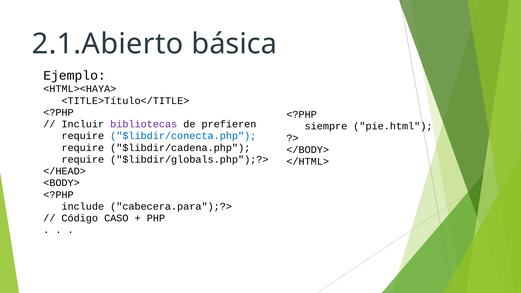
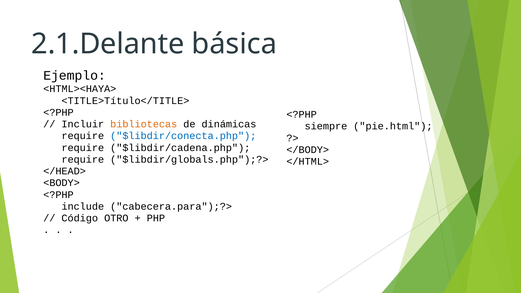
2.1.Abierto: 2.1.Abierto -> 2.1.Delante (108, 44)
bibliotecas colour: purple -> orange (144, 124)
prefieren: prefieren -> dinámicas (229, 124)
CASO: CASO -> OTRO (116, 218)
